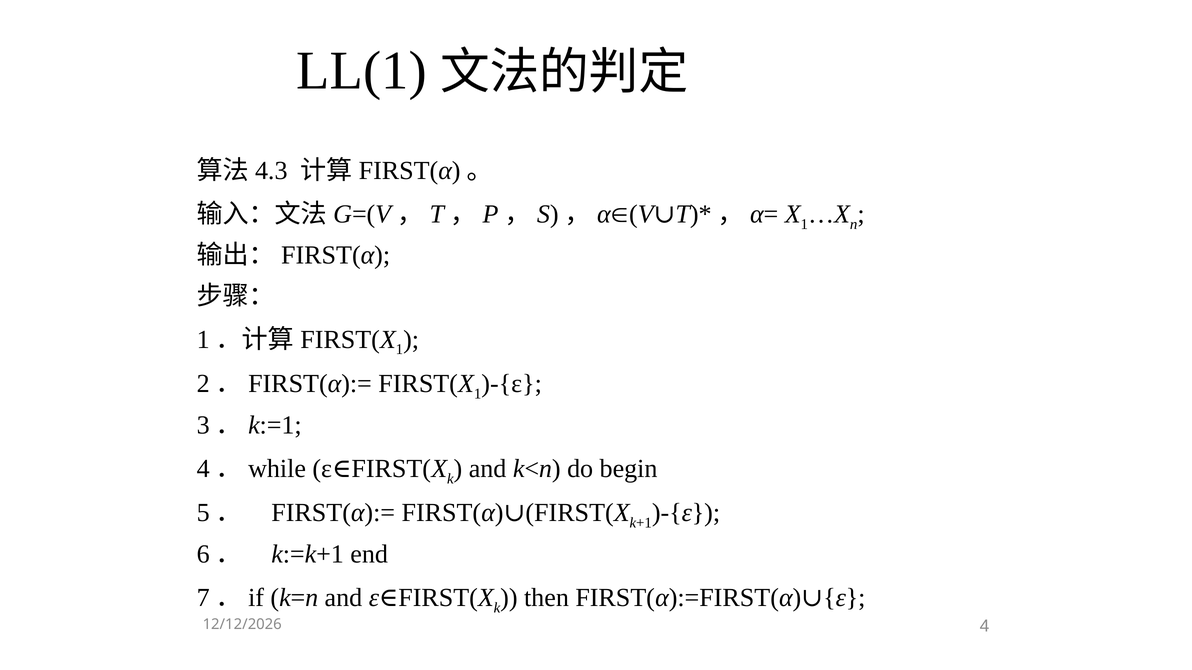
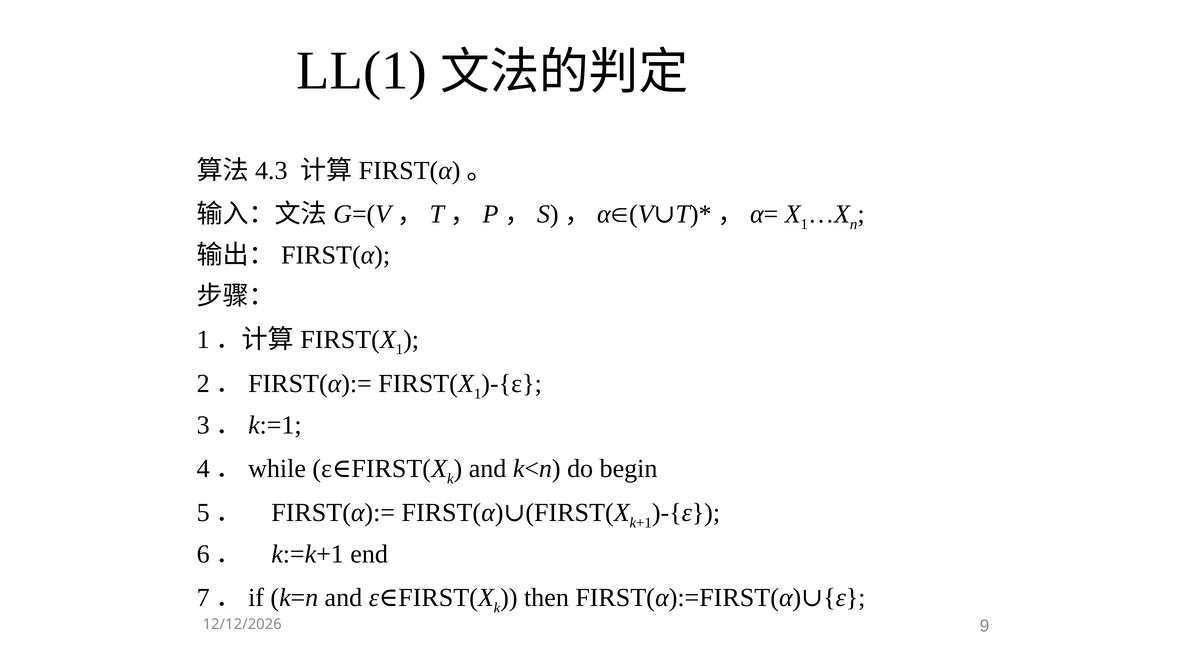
4: 4 -> 9 (985, 627)
